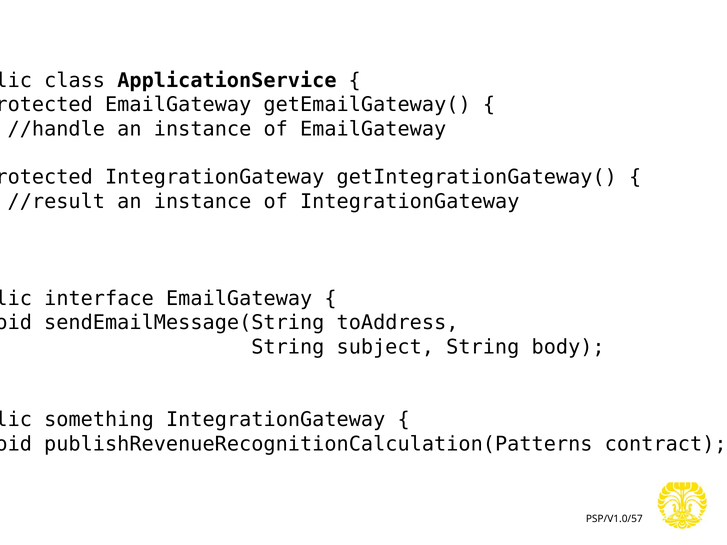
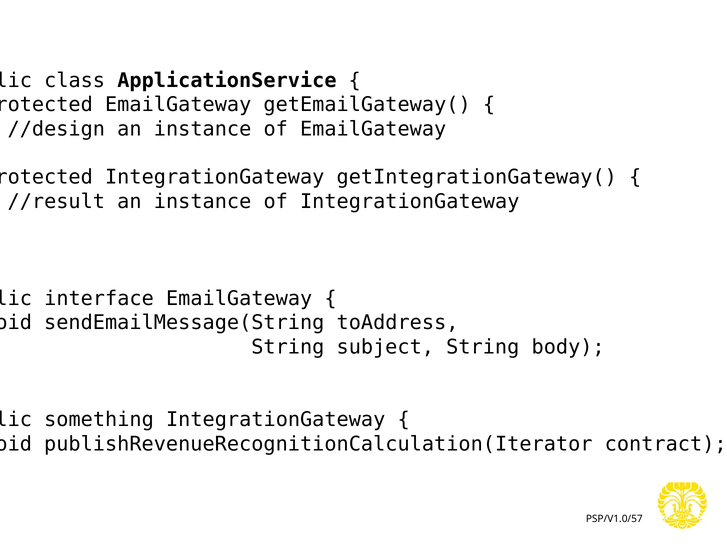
//handle: //handle -> //design (56, 129)
publishRevenueRecognitionCalculation(Patterns: publishRevenueRecognitionCalculation(Patterns -> publishRevenueRecognitionCalculation(Iterator (318, 444)
